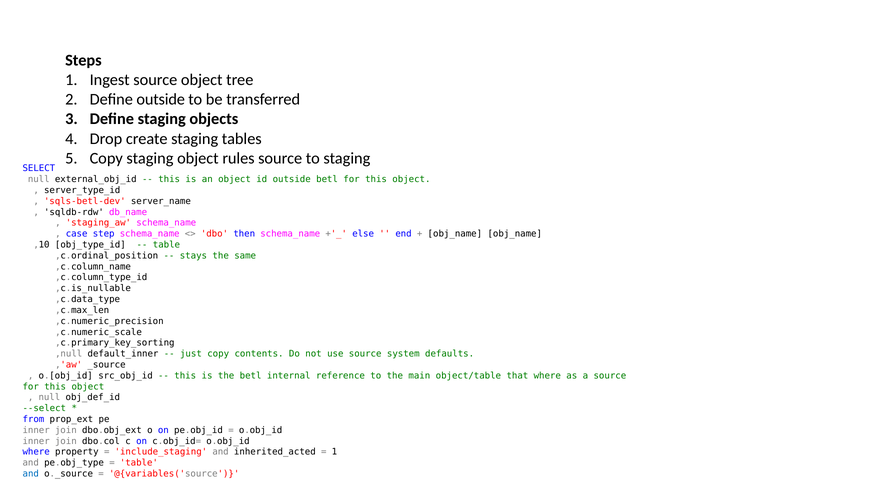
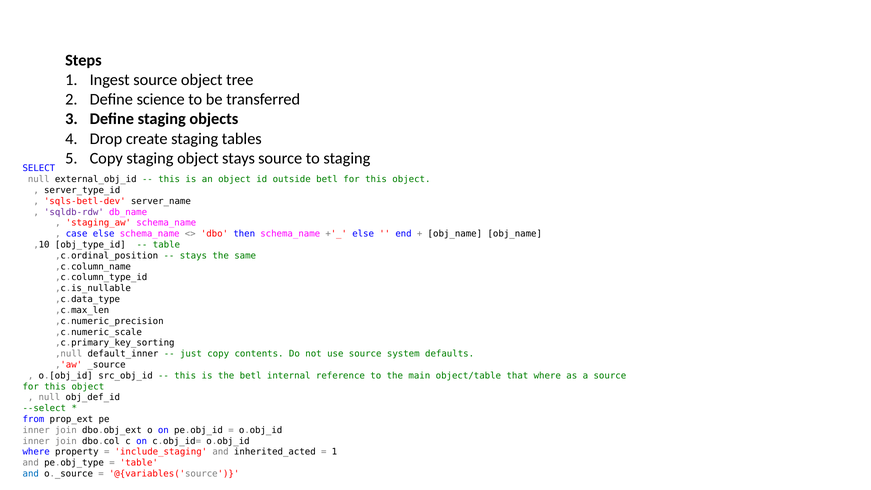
Define outside: outside -> science (161, 99)
object rules: rules -> stays (239, 158)
sqldb-rdw colour: black -> purple (74, 212)
case step: step -> else (104, 234)
